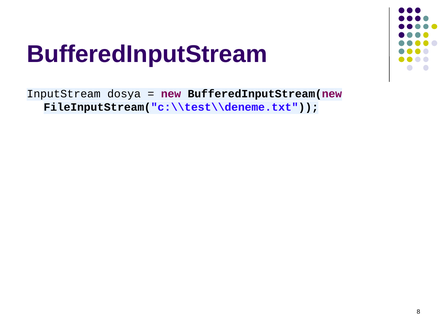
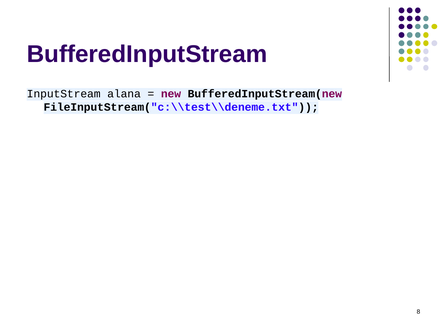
dosya: dosya -> alana (124, 94)
